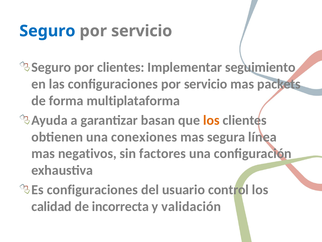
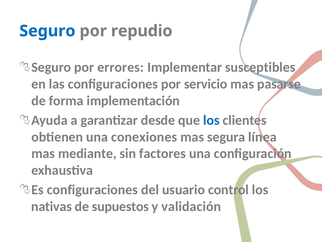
servicio: servicio -> repudio (142, 31)
por clientes: clientes -> errores (121, 67)
seguimiento: seguimiento -> susceptibles (260, 67)
packets: packets -> pasarse (279, 84)
multiplataforma: multiplataforma -> implementación (133, 101)
basan: basan -> desde (158, 120)
los colour: orange -> blue (211, 120)
negativos: negativos -> mediante (87, 153)
calidad: calidad -> nativas (52, 206)
incorrecta: incorrecta -> supuestos (120, 206)
